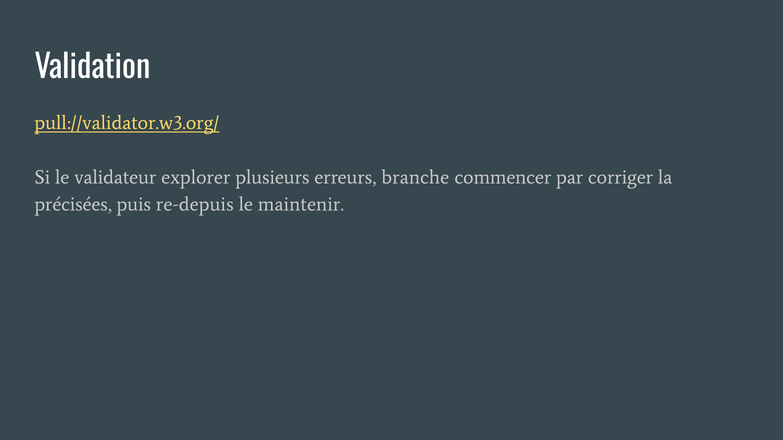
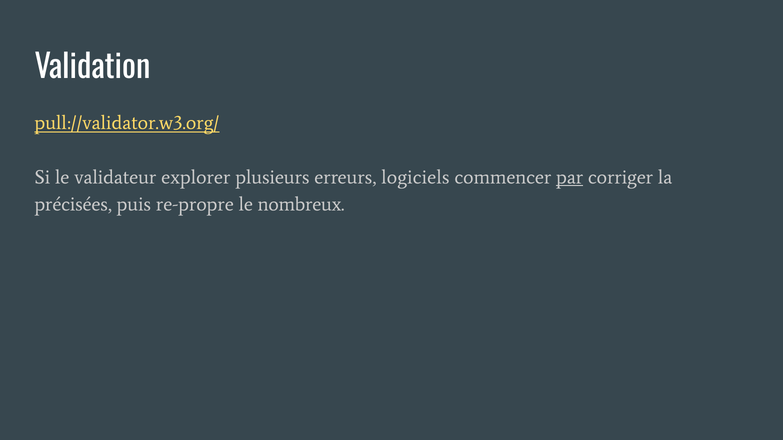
branche: branche -> logiciels (415, 177)
par underline: none -> present (570, 177)
re-depuis: re-depuis -> re-propre (195, 204)
maintenir: maintenir -> nombreux (301, 204)
